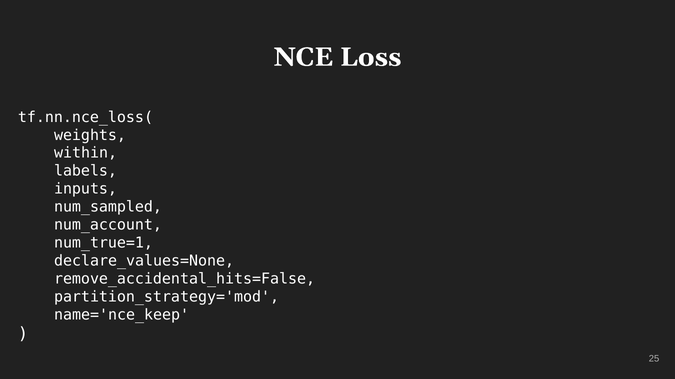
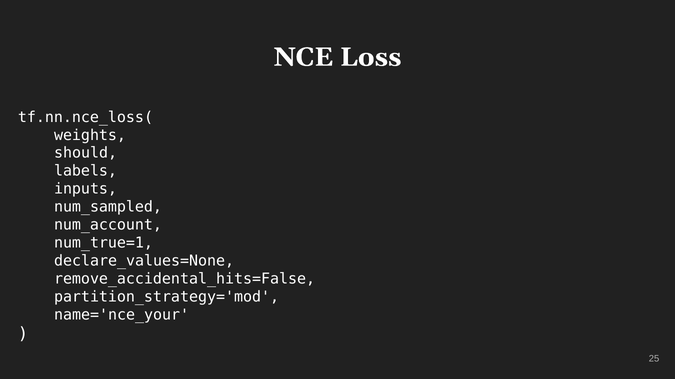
within: within -> should (86, 153)
name='nce_keep: name='nce_keep -> name='nce_your (122, 315)
